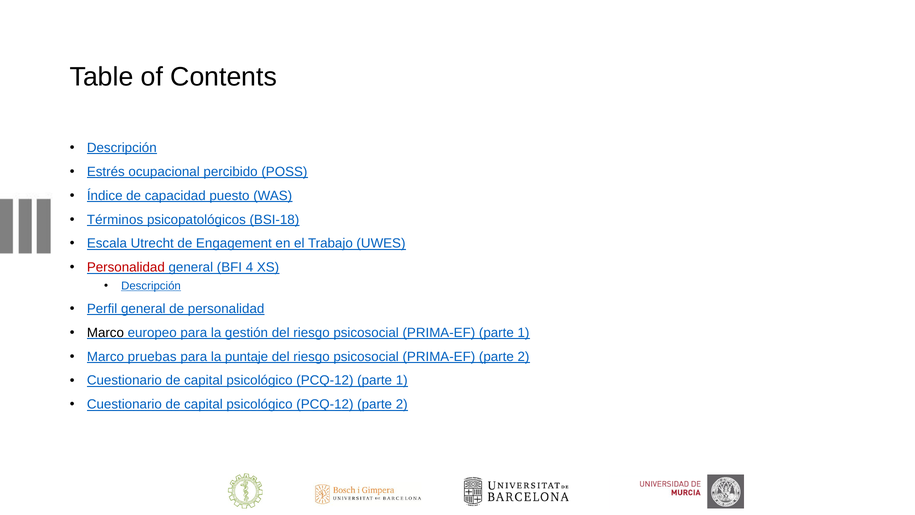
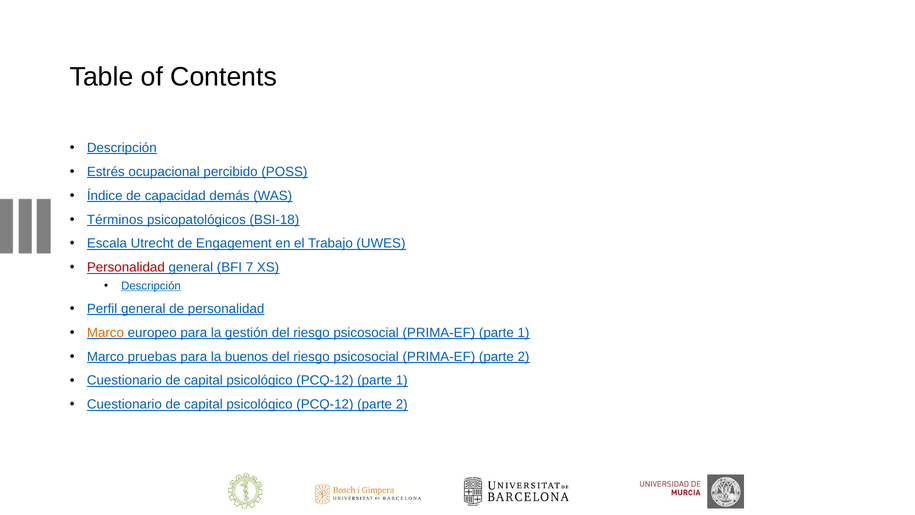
puesto: puesto -> demás (229, 195)
4: 4 -> 7 (249, 267)
Marco colour: black -> orange (105, 332)
puntaje: puntaje -> buenos (247, 356)
